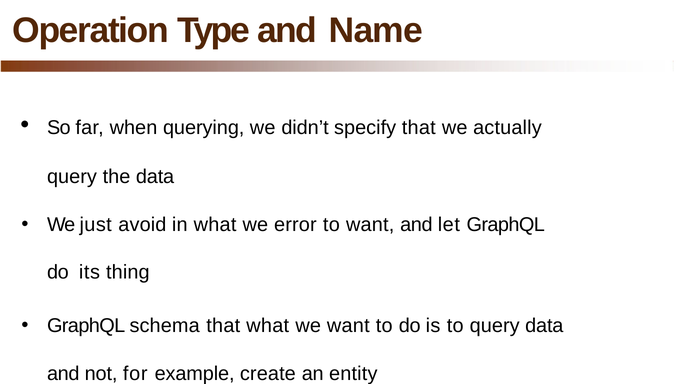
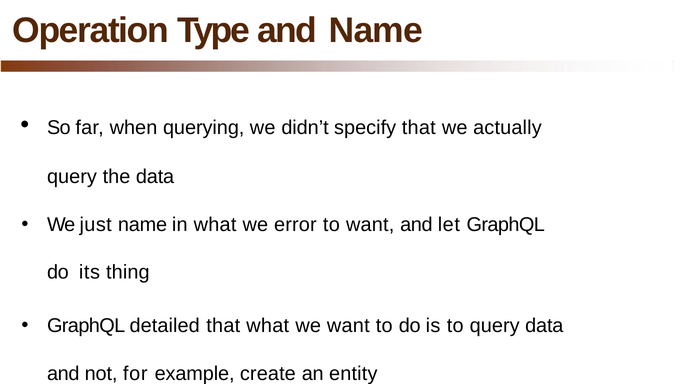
just avoid: avoid -> name (143, 224)
schema: schema -> detailed (165, 325)
